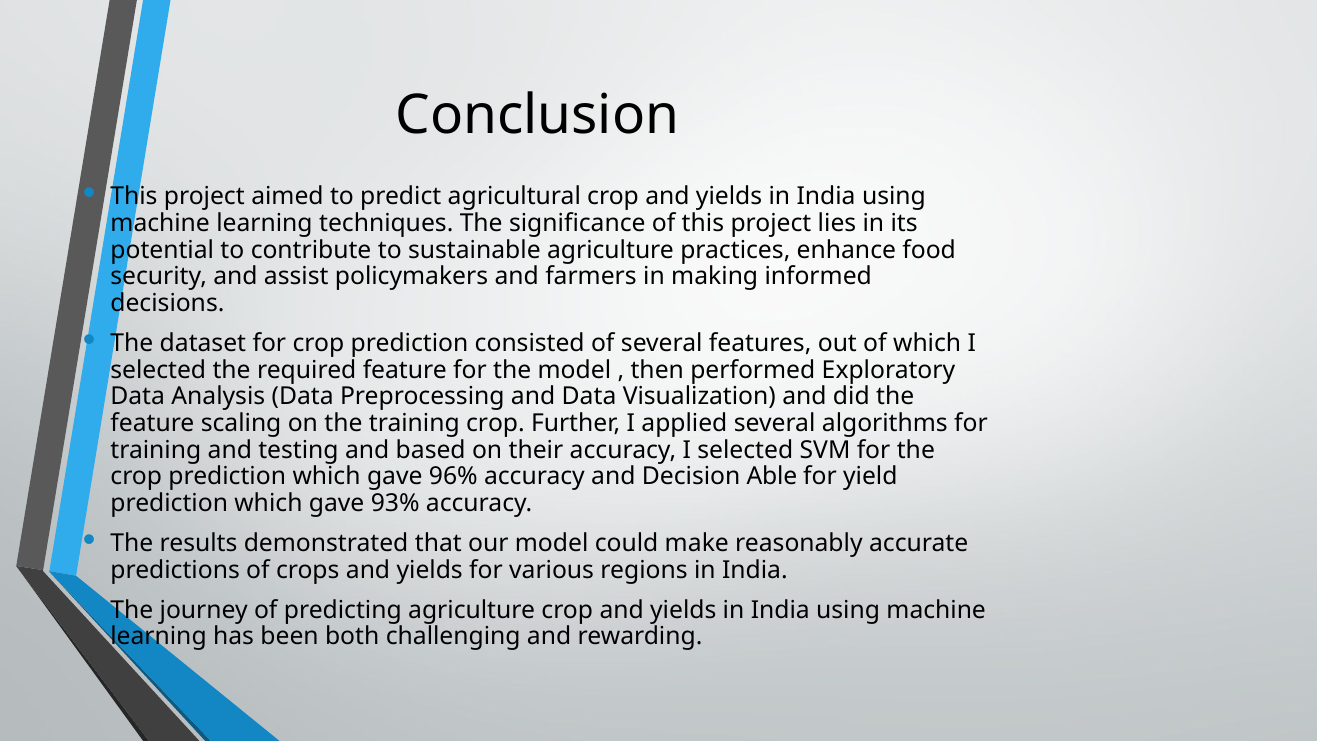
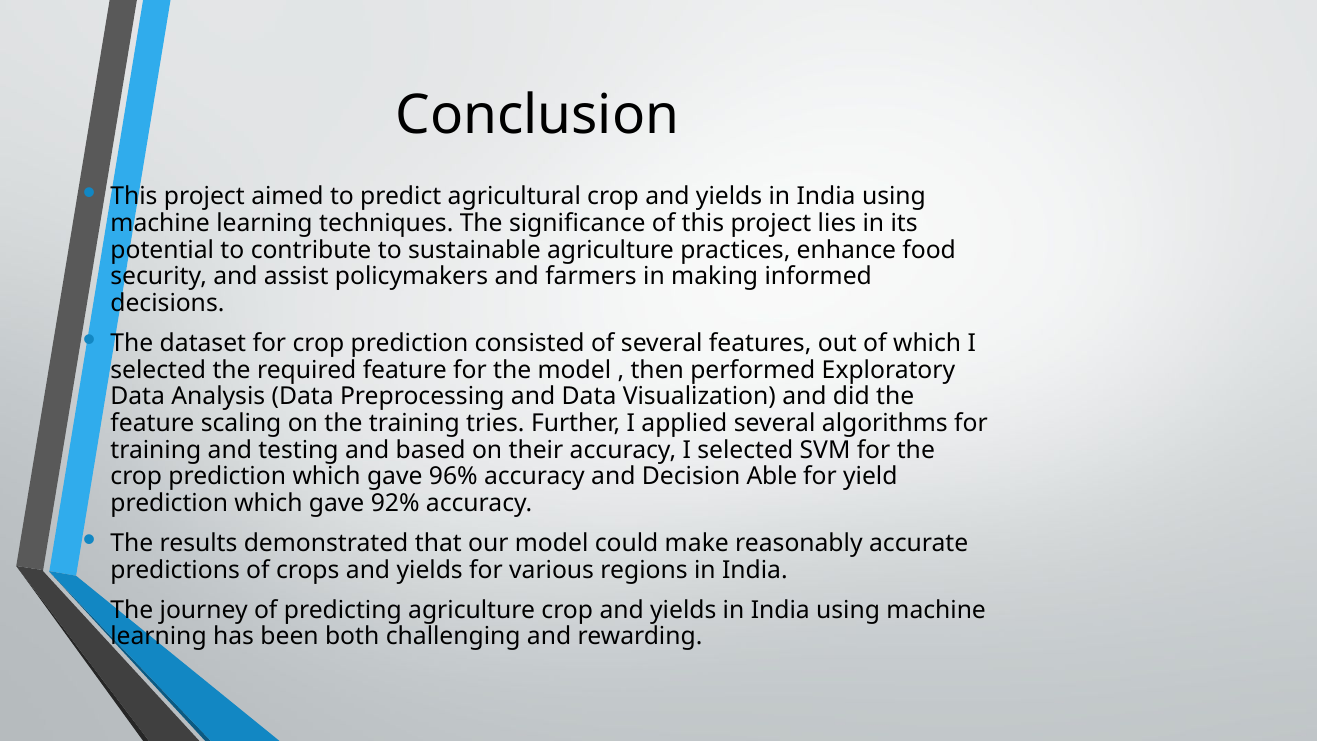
training crop: crop -> tries (495, 423)
93%: 93% -> 92% (395, 503)
